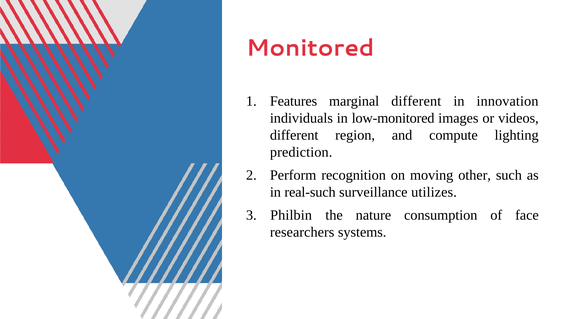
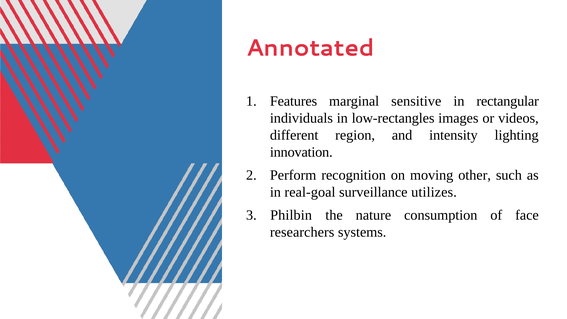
Monitored: Monitored -> Annotated (310, 48)
marginal different: different -> sensitive (416, 101)
innovation: innovation -> rectangular (508, 101)
low-monitored: low-monitored -> low-rectangles (393, 118)
compute: compute -> intensity (453, 135)
prediction: prediction -> innovation (301, 152)
real-such: real-such -> real-goal (310, 192)
